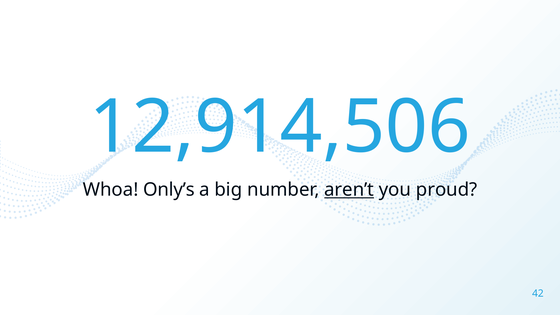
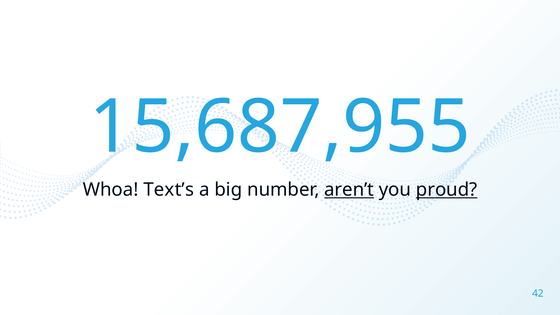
12,914,506: 12,914,506 -> 15,687,955 (280, 127)
Only’s: Only’s -> Text’s (169, 190)
proud underline: none -> present (447, 190)
